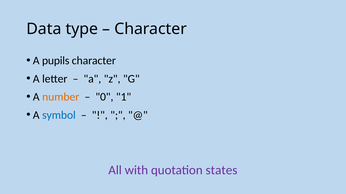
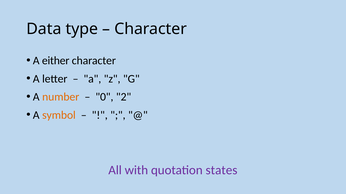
pupils: pupils -> either (56, 61)
1: 1 -> 2 (124, 97)
symbol colour: blue -> orange (59, 115)
